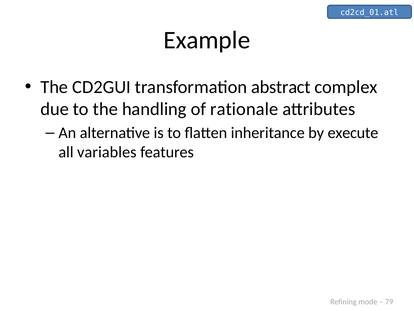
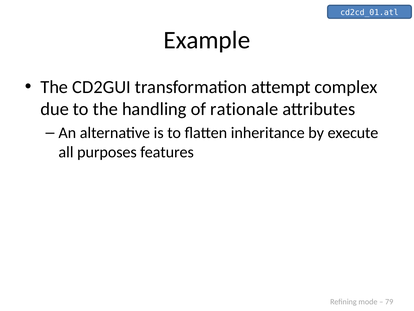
abstract: abstract -> attempt (281, 87)
variables: variables -> purposes (107, 152)
